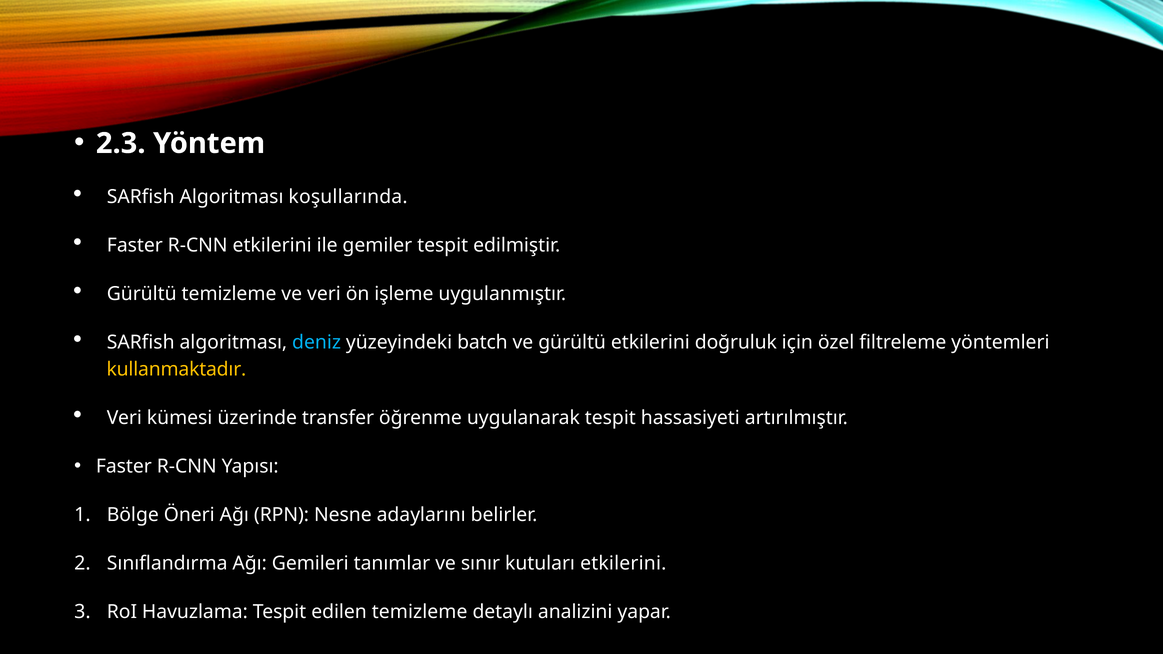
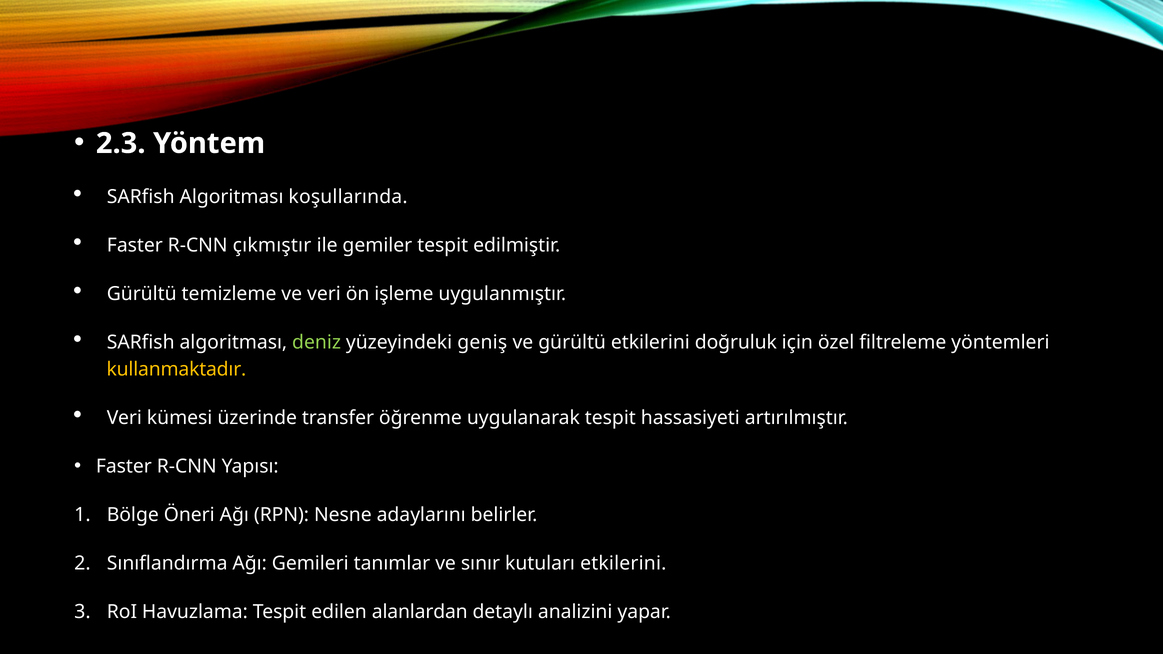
R-CNN etkilerini: etkilerini -> çıkmıştır (272, 246)
deniz colour: light blue -> light green (317, 343)
batch: batch -> geniş (482, 343)
edilen temizleme: temizleme -> alanlardan (420, 612)
